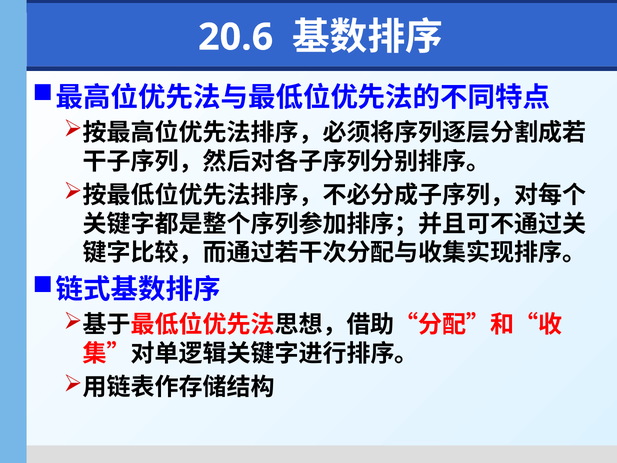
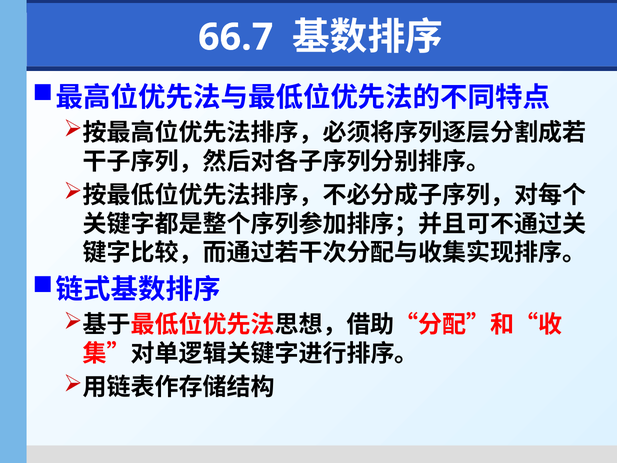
20.6: 20.6 -> 66.7 (236, 37)
